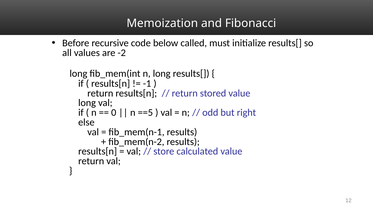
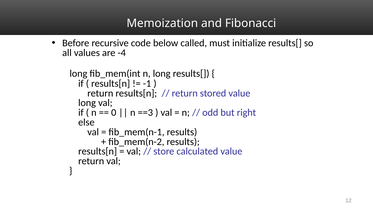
-2: -2 -> -4 (122, 53)
==5: ==5 -> ==3 (145, 112)
